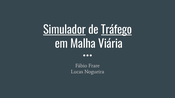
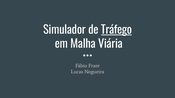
Simulador underline: present -> none (64, 30)
